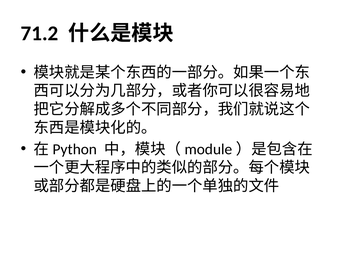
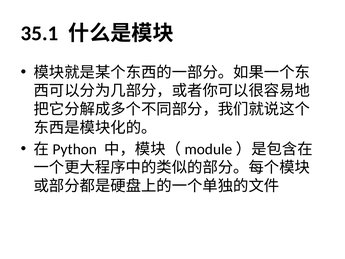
71.2: 71.2 -> 35.1 (40, 33)
